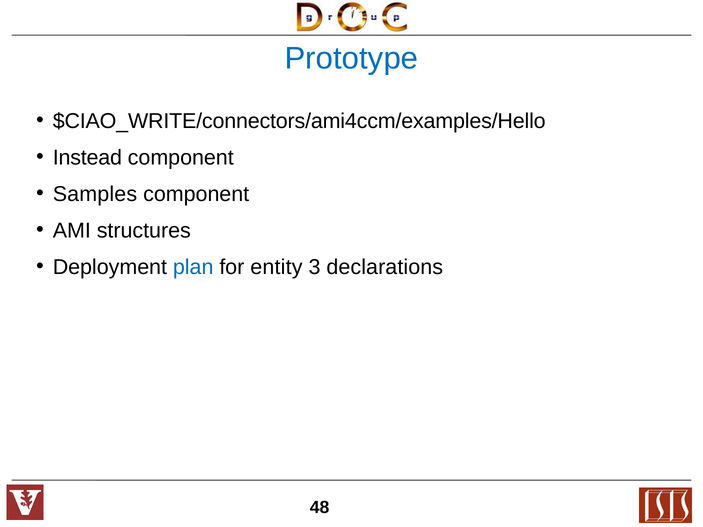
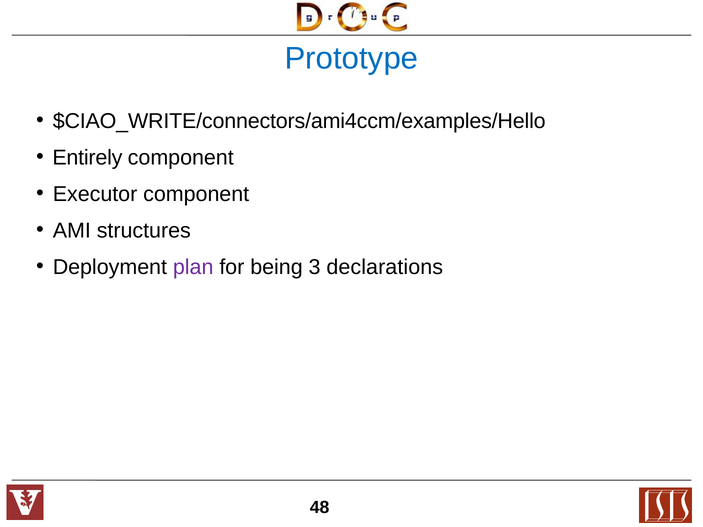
Instead: Instead -> Entirely (87, 158)
Samples: Samples -> Executor (95, 194)
plan colour: blue -> purple (193, 267)
entity: entity -> being (276, 267)
